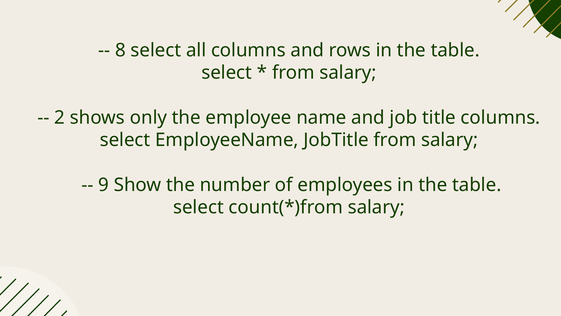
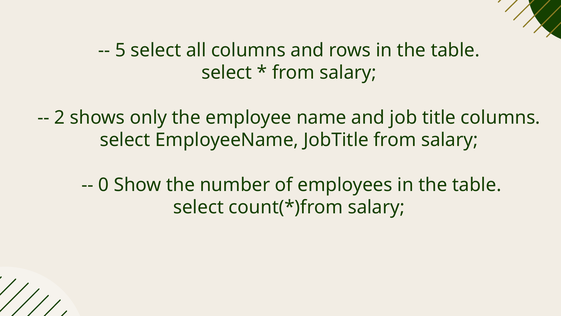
8: 8 -> 5 (120, 50)
9: 9 -> 0 (104, 185)
